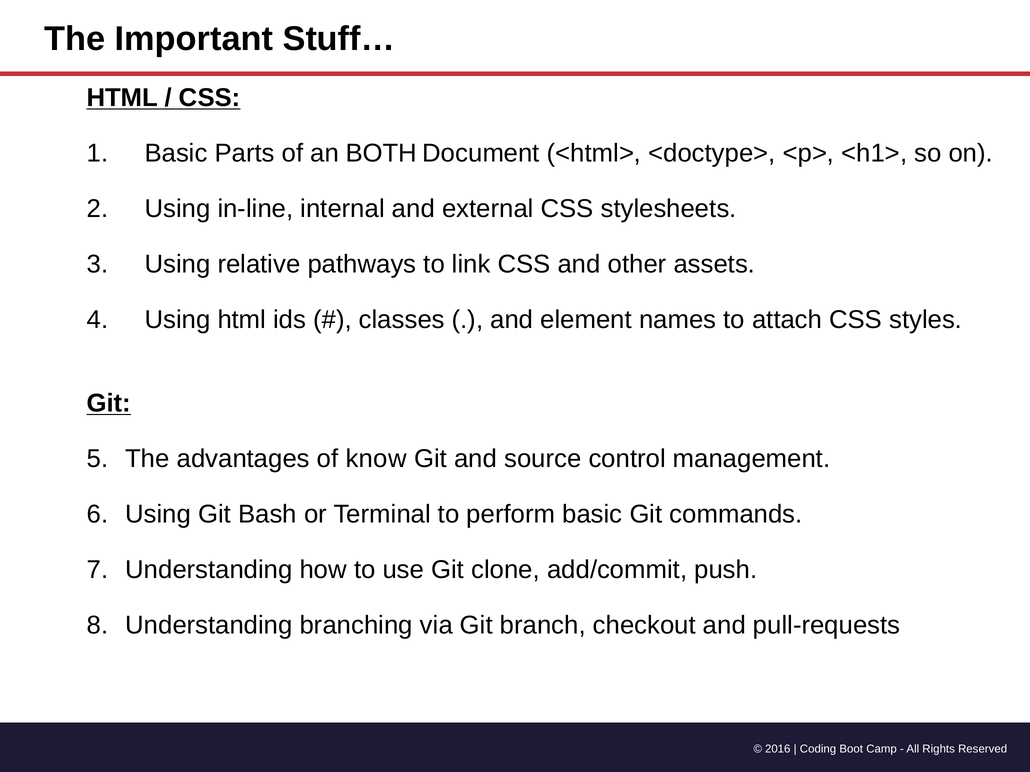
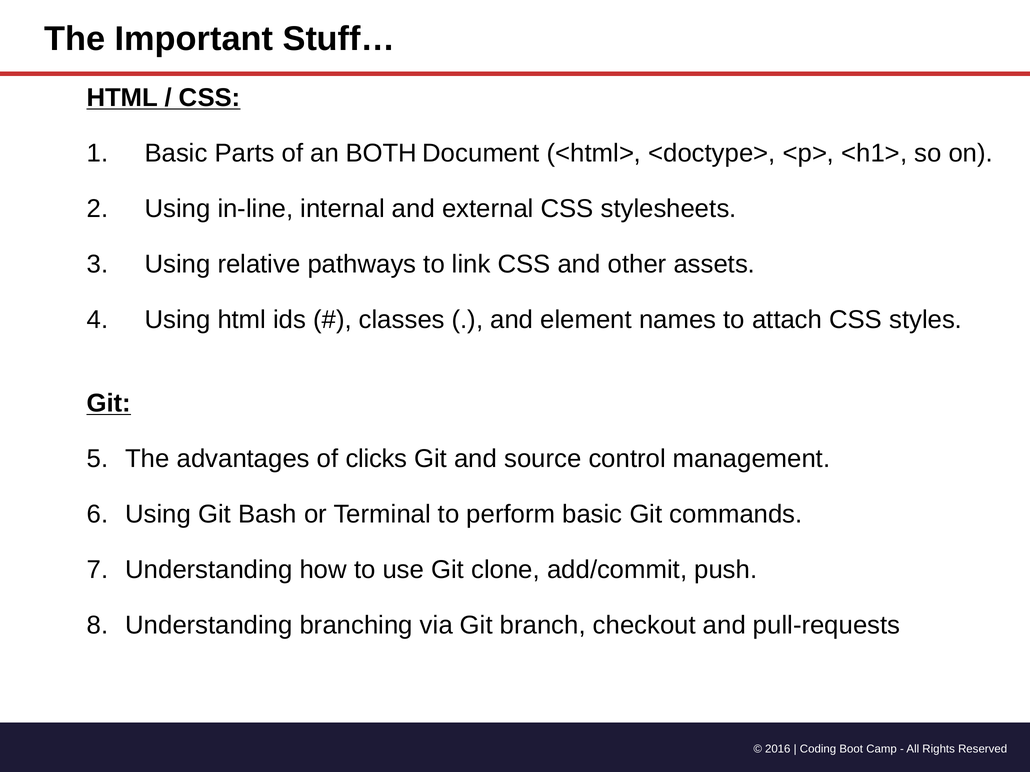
know: know -> clicks (376, 459)
